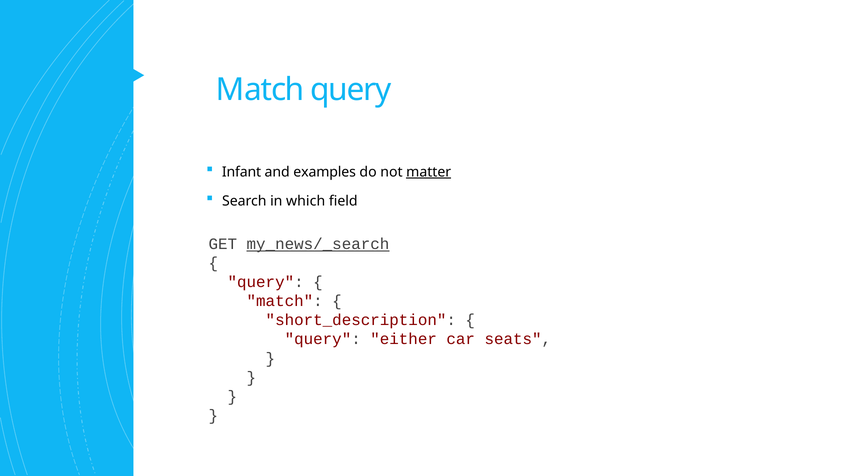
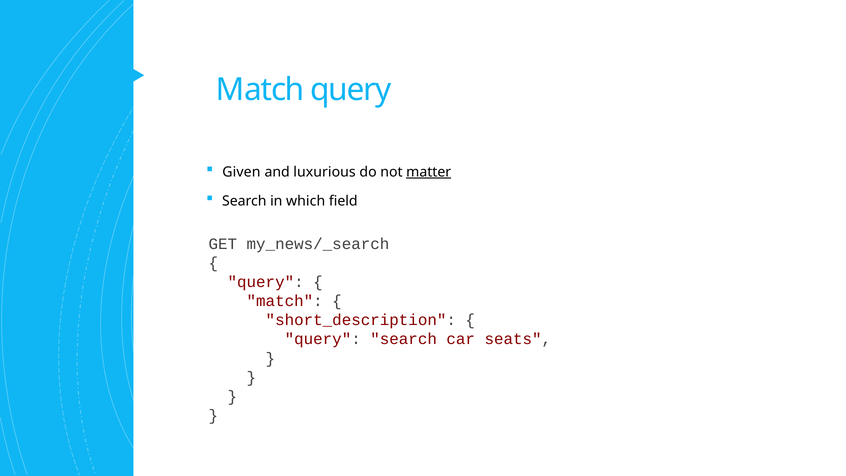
Infant: Infant -> Given (241, 172)
examples: examples -> luxurious (325, 172)
my_news/_search underline: present -> none (318, 244)
query either: either -> search (404, 339)
